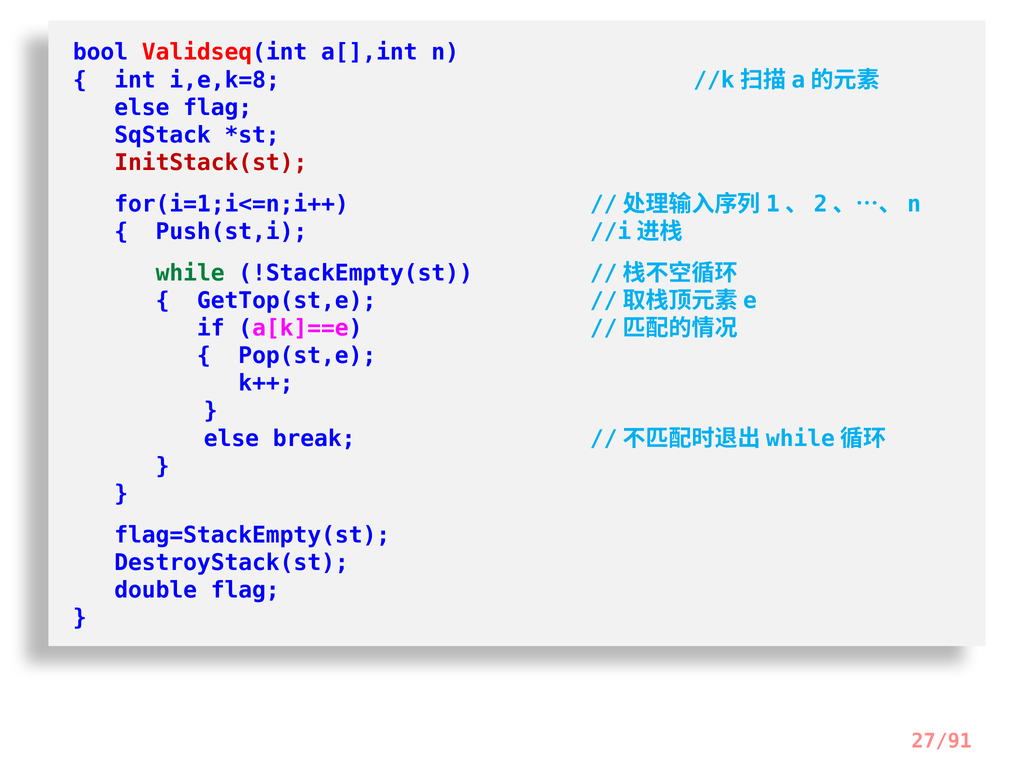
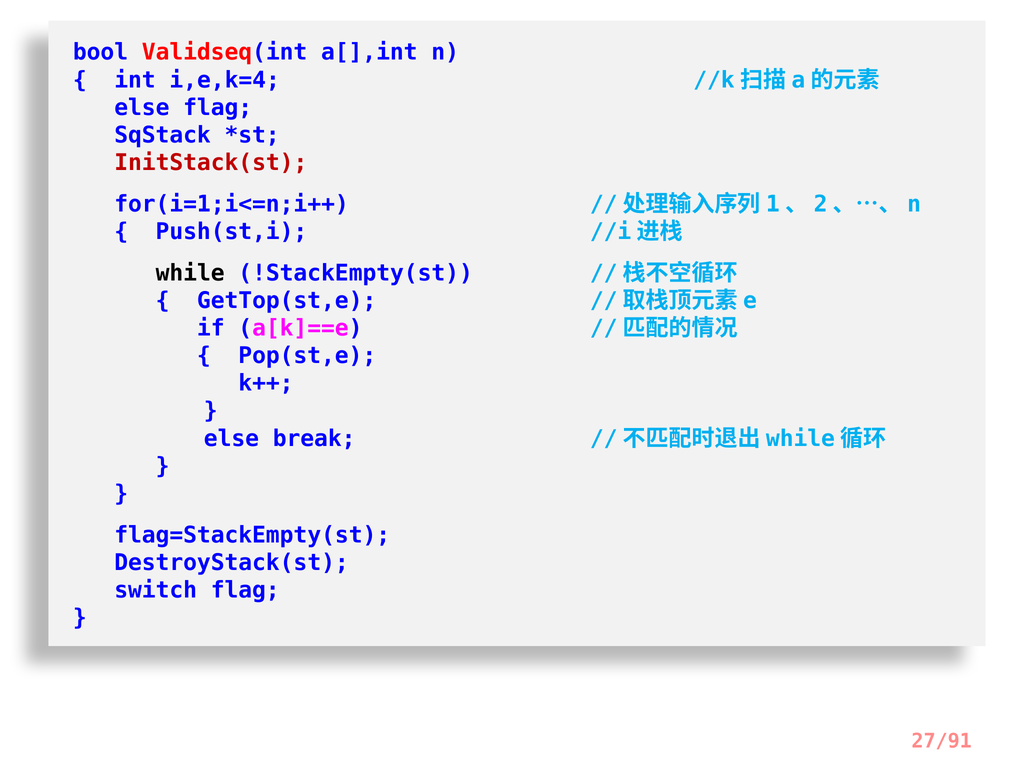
i,e,k=8: i,e,k=8 -> i,e,k=4 (225, 80)
while colour: green -> black (190, 273)
double: double -> switch (156, 590)
